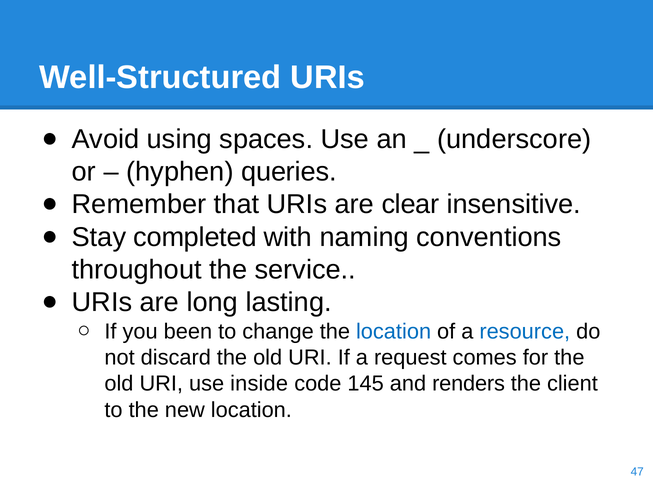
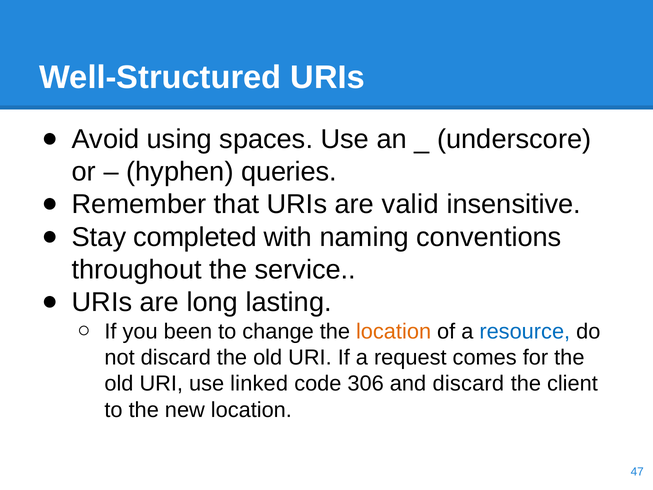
clear: clear -> valid (410, 204)
location colour: blue -> orange (394, 331)
inside: inside -> linked (259, 384)
145: 145 -> 306 (366, 384)
and renders: renders -> discard (468, 384)
